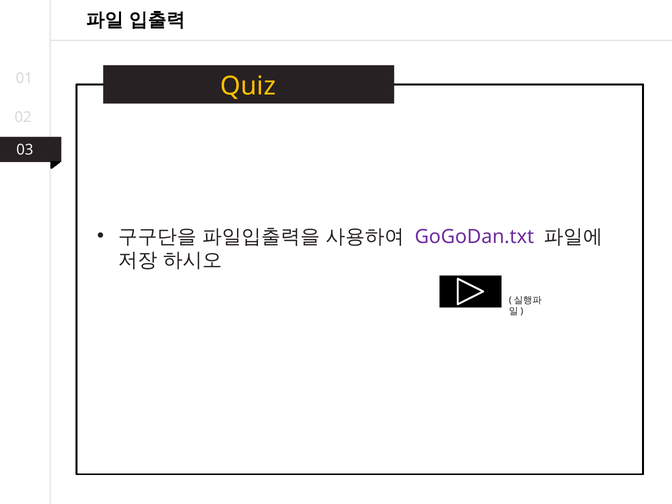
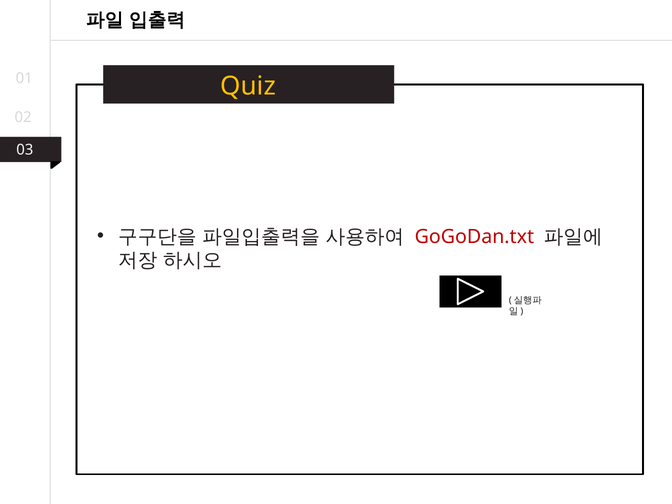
GoGoDan.txt colour: purple -> red (474, 237)
